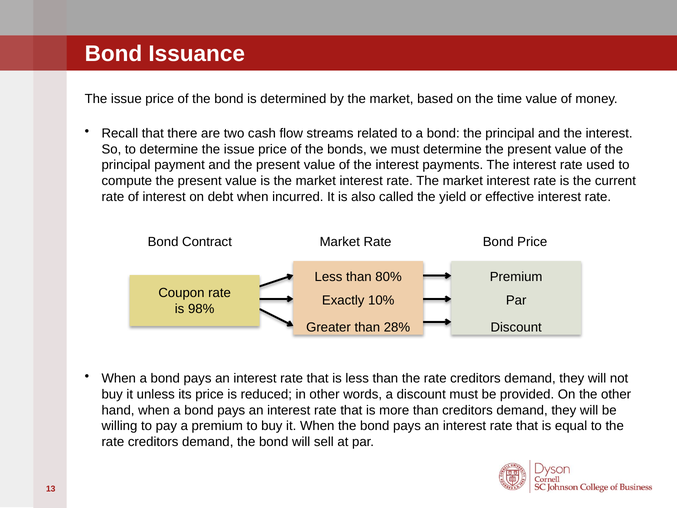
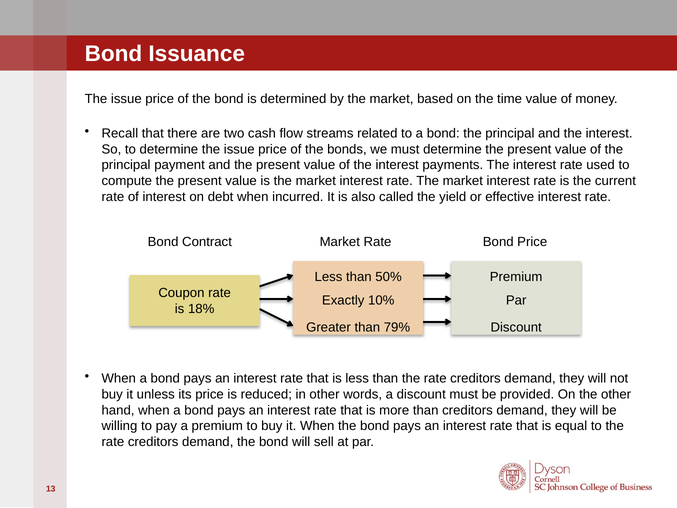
80%: 80% -> 50% (389, 277)
98%: 98% -> 18% (201, 309)
28%: 28% -> 79% (397, 327)
